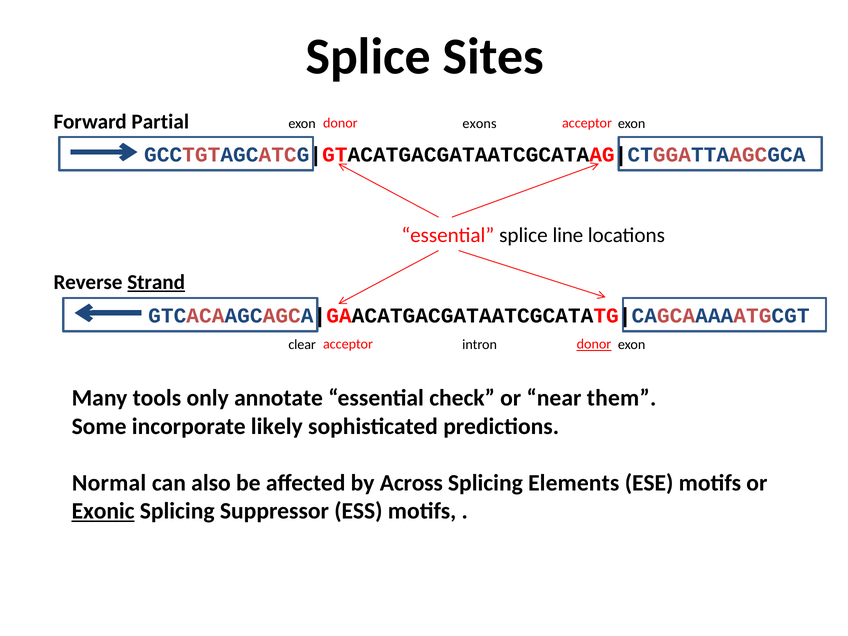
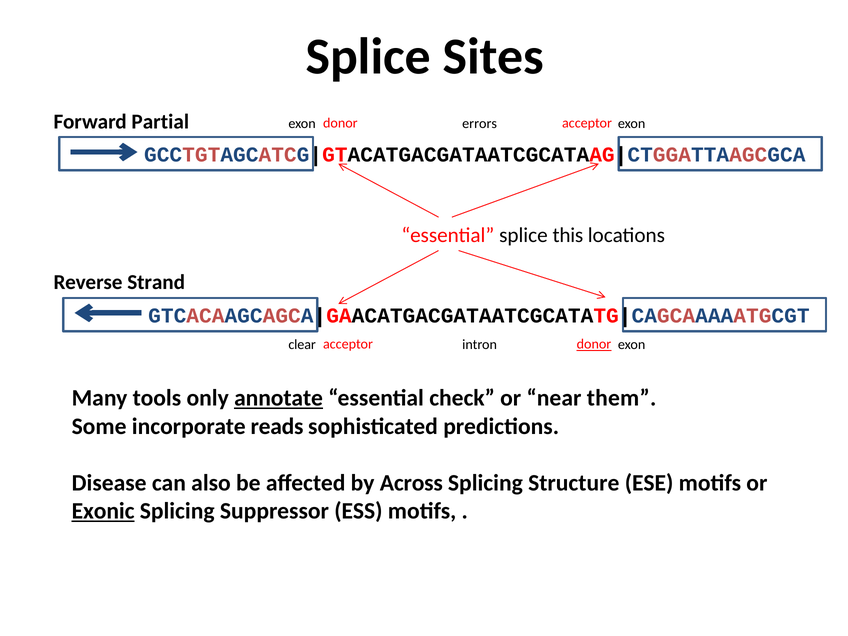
exons: exons -> errors (480, 124)
line: line -> this (568, 235)
Strand underline: present -> none (156, 282)
annotate underline: none -> present (279, 398)
likely: likely -> reads (277, 426)
Normal: Normal -> Disease (109, 483)
Elements: Elements -> Structure (574, 483)
